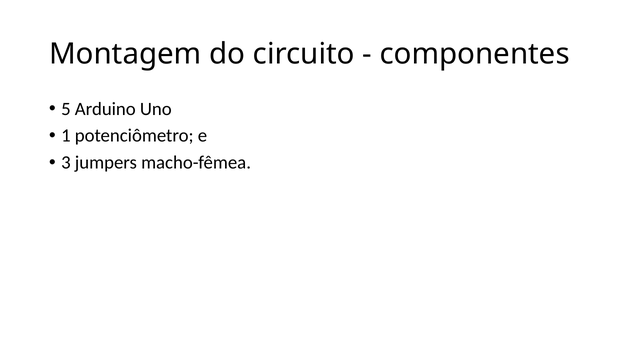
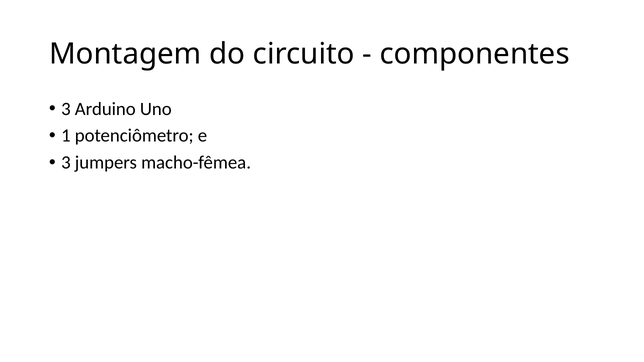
5: 5 -> 3 (66, 109)
